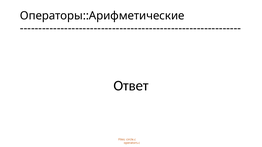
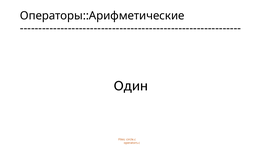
Ответ: Ответ -> Один (131, 86)
